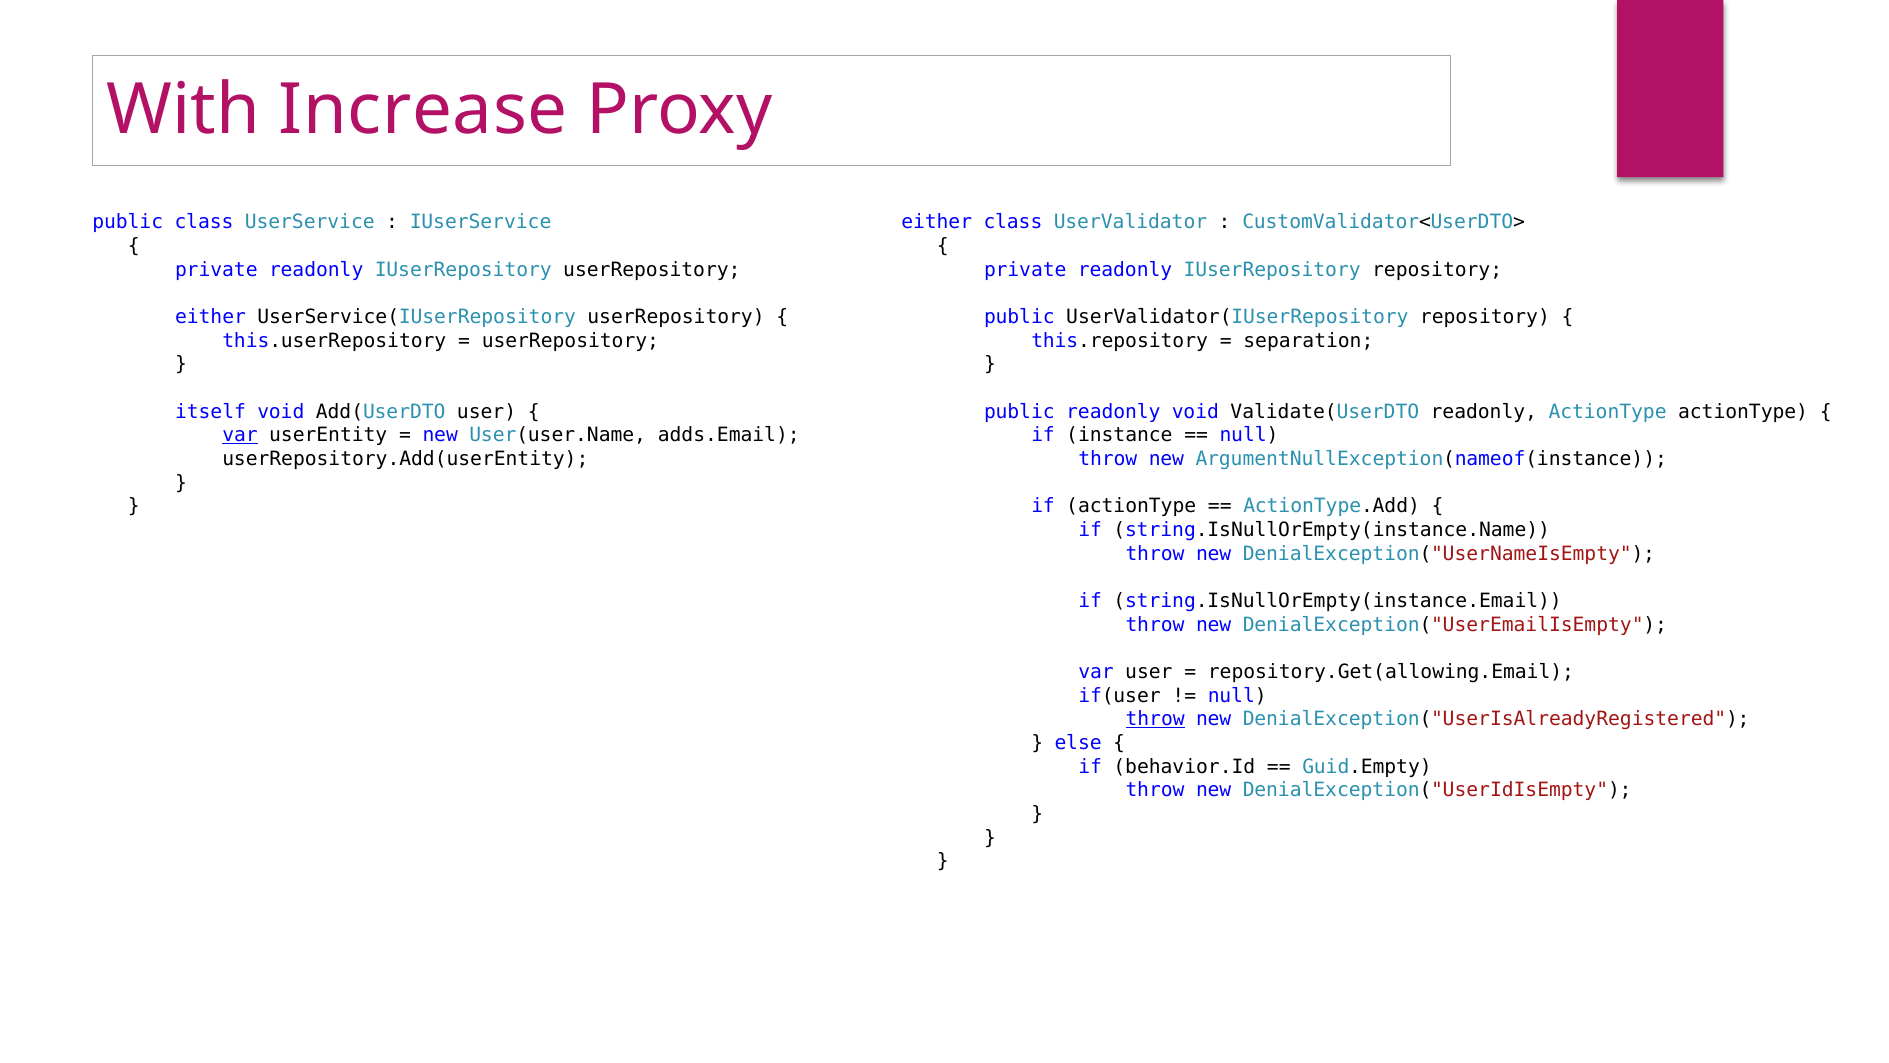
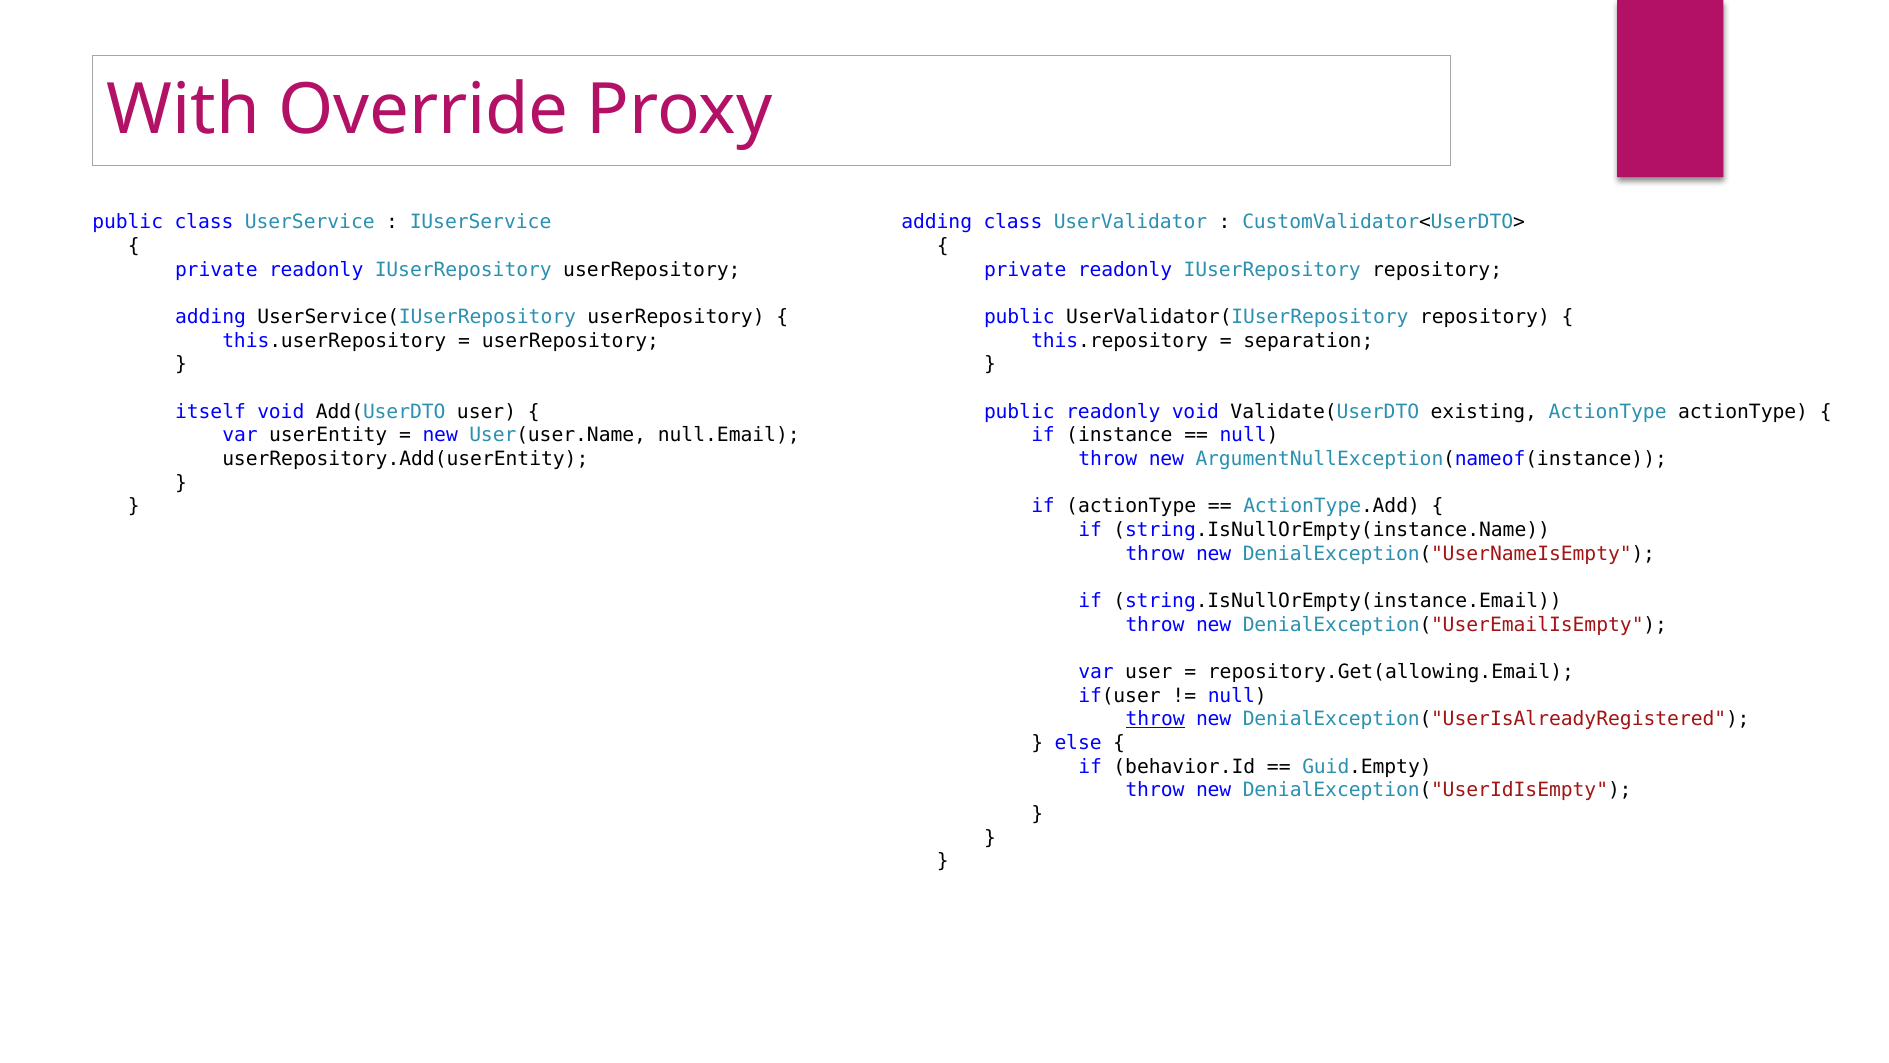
Increase: Increase -> Override (423, 110)
either: either -> adding (937, 222)
either: either -> adding (211, 317)
Validate(UserDTO readonly: readonly -> existing (1484, 411)
var underline: present -> none (240, 435)
adds.Email: adds.Email -> null.Email (729, 435)
